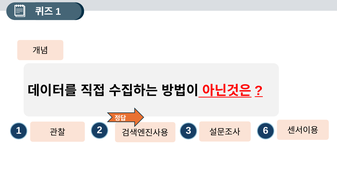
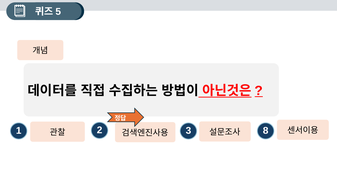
1: 1 -> 5 (58, 12)
6: 6 -> 8 (266, 131)
